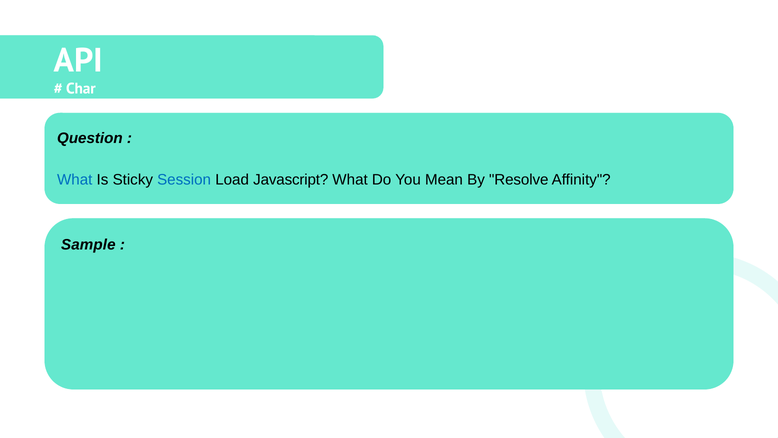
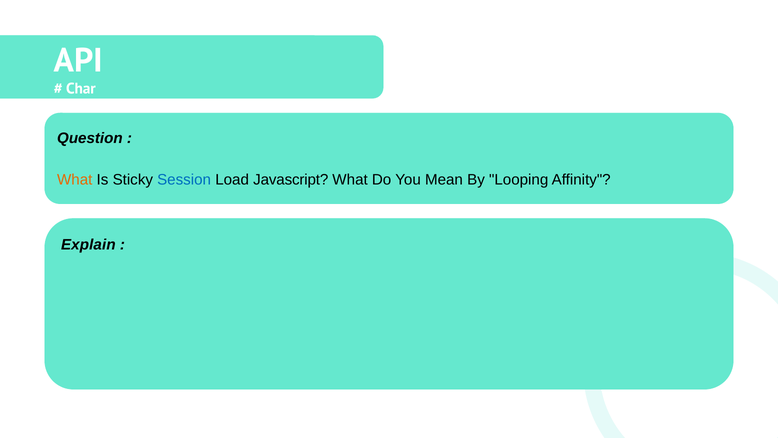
What colour: blue -> orange (75, 180)
Resolve: Resolve -> Looping (519, 180)
Sample: Sample -> Explain (88, 245)
